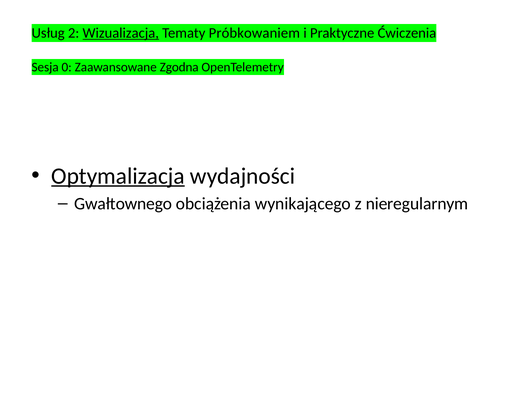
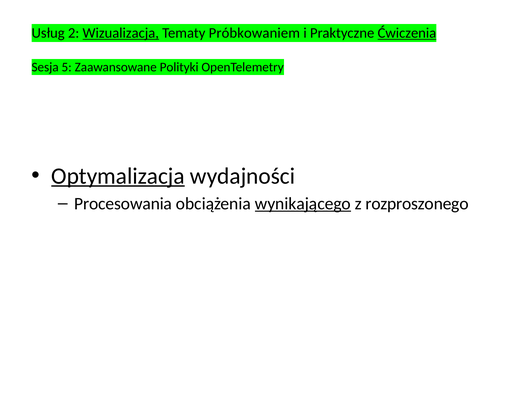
Ćwiczenia underline: none -> present (407, 33)
0: 0 -> 5 (67, 67)
Zgodna: Zgodna -> Polityki (179, 67)
Gwałtownego: Gwałtownego -> Procesowania (123, 203)
wynikającego underline: none -> present (303, 203)
nieregularnym: nieregularnym -> rozproszonego (417, 203)
